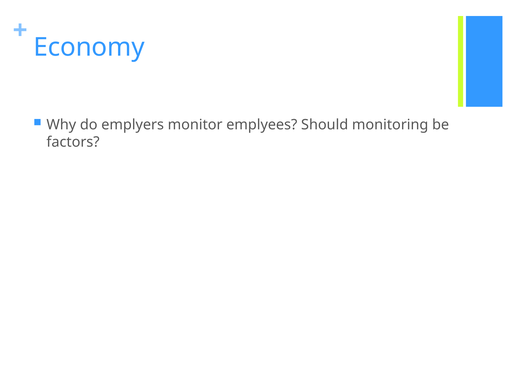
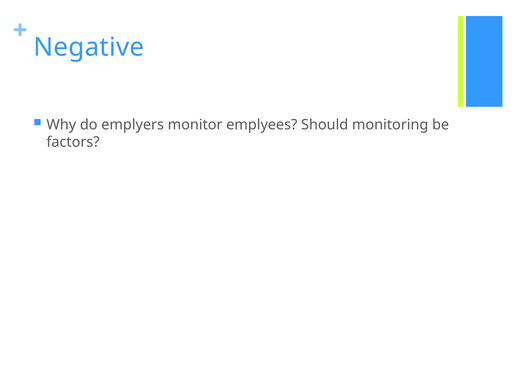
Economy: Economy -> Negative (89, 47)
